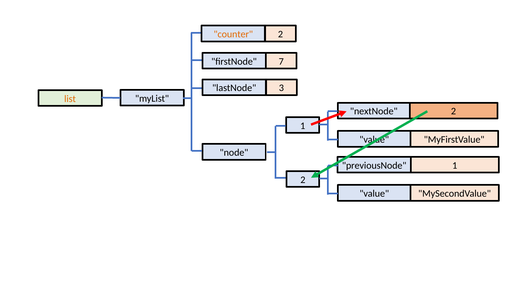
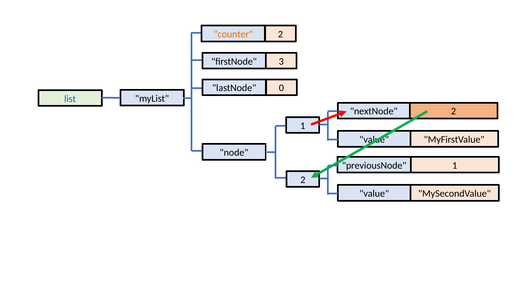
7: 7 -> 3 (281, 61)
3: 3 -> 0 (281, 88)
list colour: orange -> blue (70, 99)
